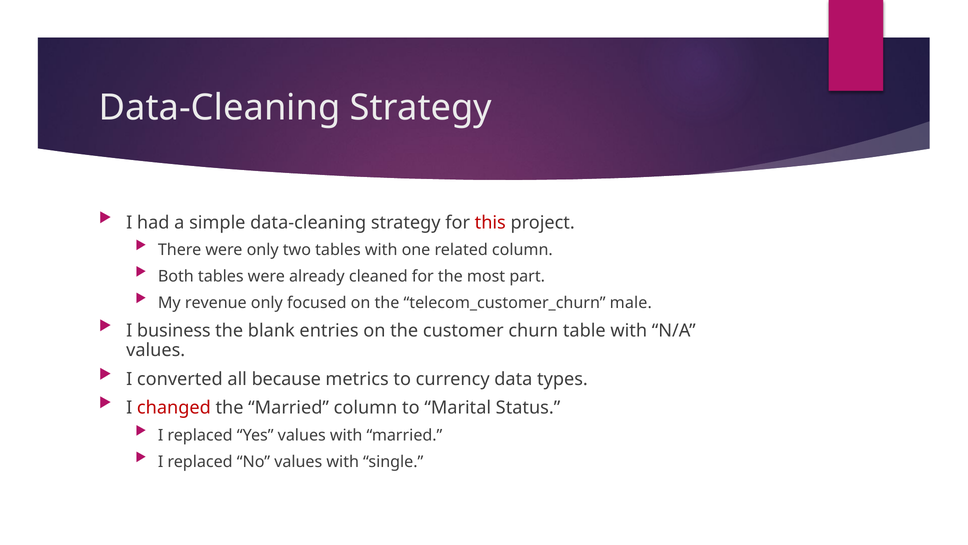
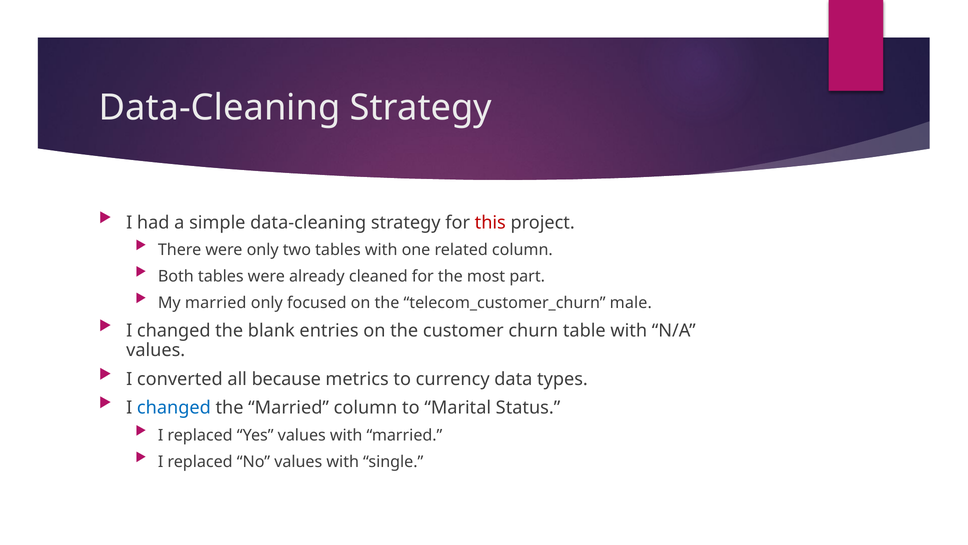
My revenue: revenue -> married (216, 303)
business: business -> changed (174, 331)
changed colour: red -> blue (174, 408)
